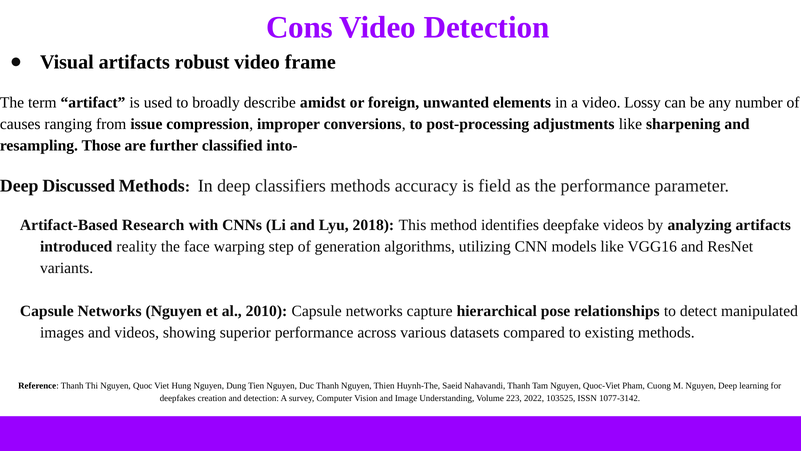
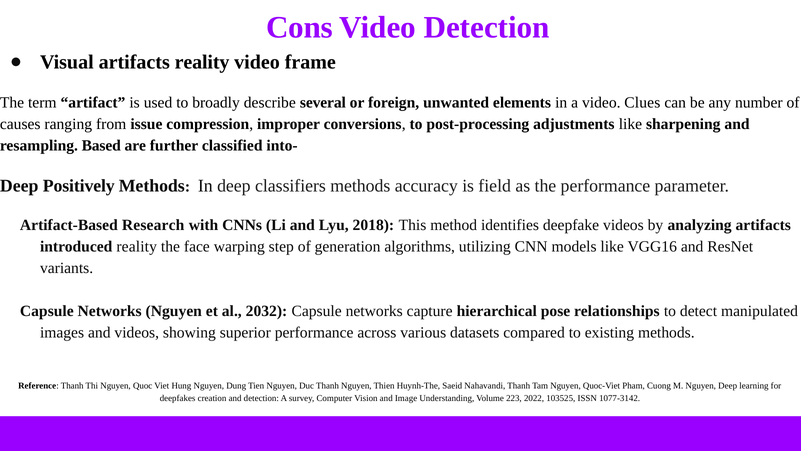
artifacts robust: robust -> reality (202, 62)
amidst: amidst -> several (323, 103)
Lossy: Lossy -> Clues (642, 103)
Those: Those -> Based (101, 146)
Discussed: Discussed -> Positively (79, 186)
2010: 2010 -> 2032 (267, 311)
